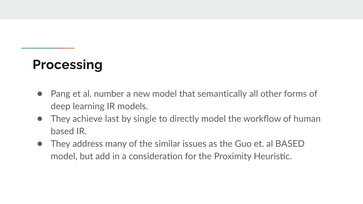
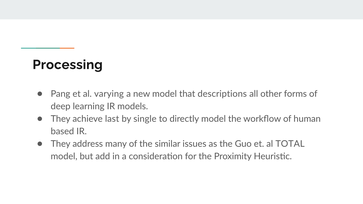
number: number -> varying (109, 94)
semantically: semantically -> descriptions (222, 94)
al BASED: BASED -> TOTAL (290, 144)
